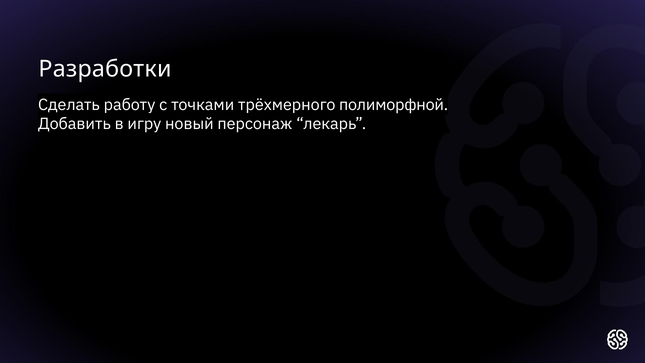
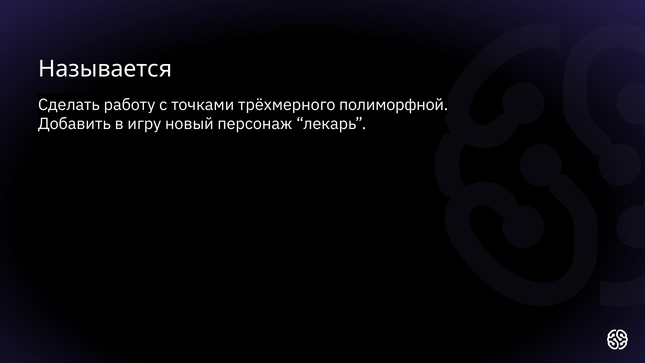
Разработки: Разработки -> Называется (105, 69)
